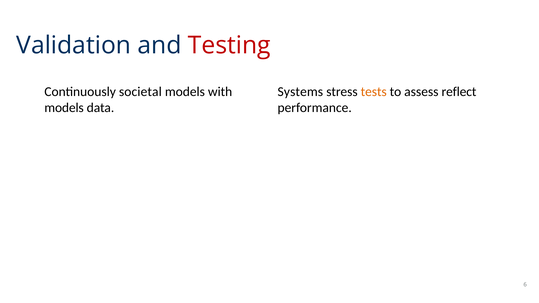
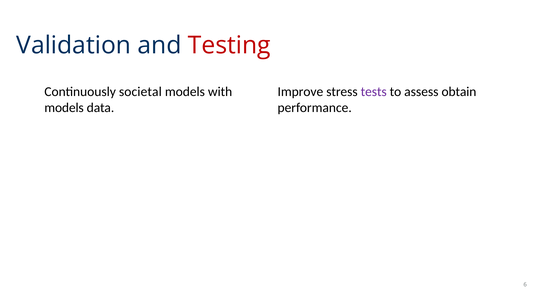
Systems: Systems -> Improve (300, 92)
tests colour: orange -> purple (374, 92)
reflect: reflect -> obtain (459, 92)
